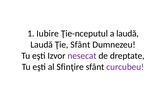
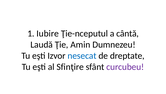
a laudă: laudă -> cântă (128, 33)
Ţie Sfânt: Sfânt -> Amin (80, 44)
nesecat colour: purple -> blue (82, 55)
